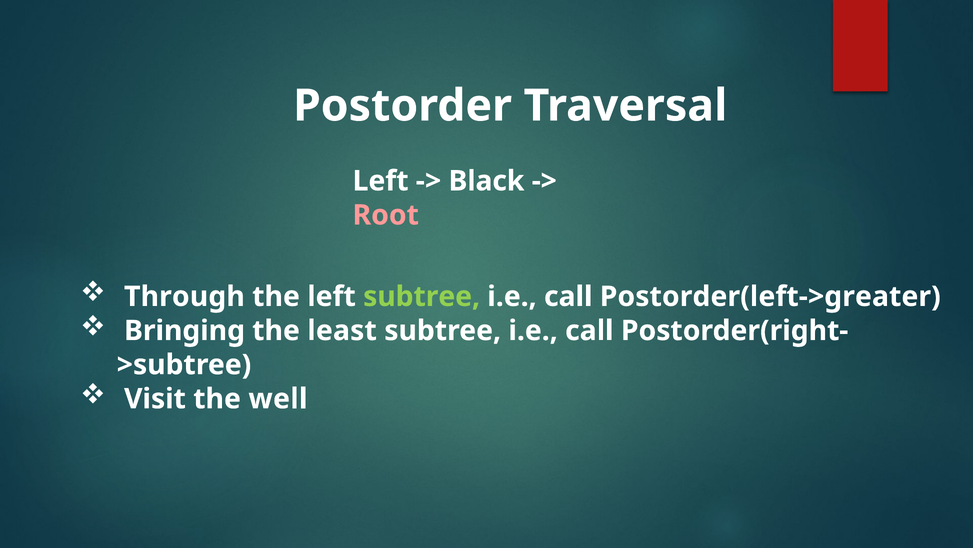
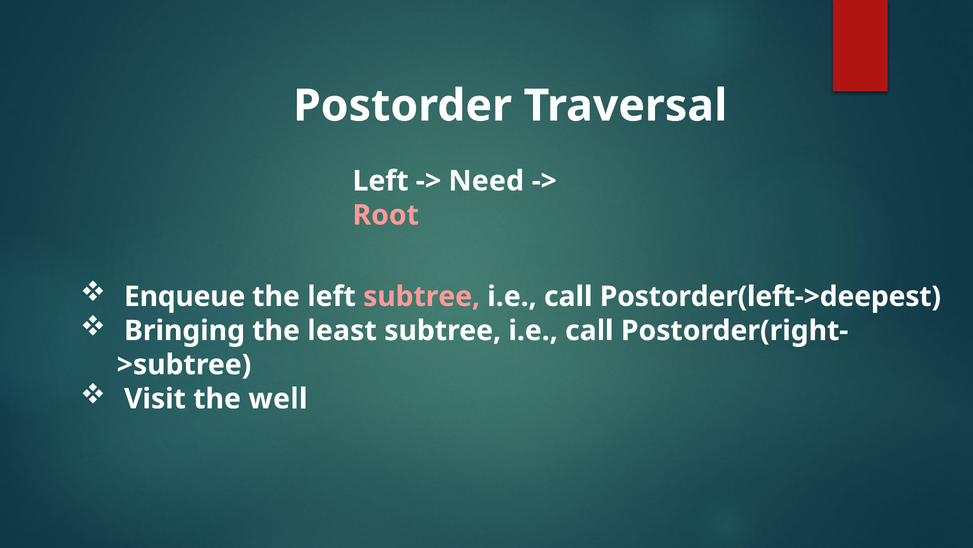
Black: Black -> Need (486, 181)
Through: Through -> Enqueue (185, 296)
subtree colour: light green -> pink (422, 296)
Postorder(left->greater: Postorder(left->greater -> Postorder(left->deepest (770, 296)
